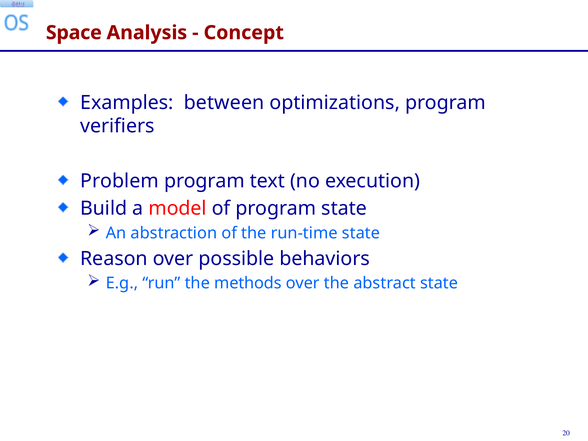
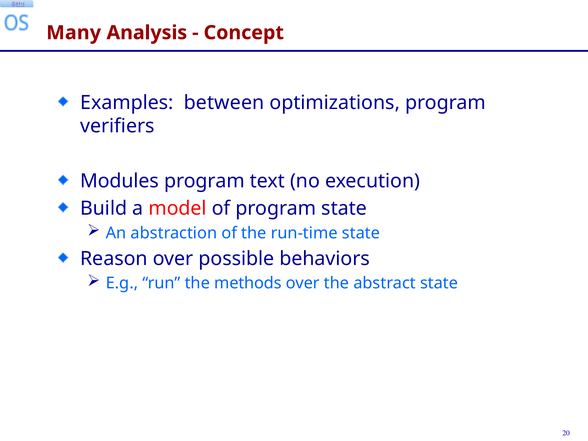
Space: Space -> Many (74, 33)
Problem: Problem -> Modules (120, 181)
